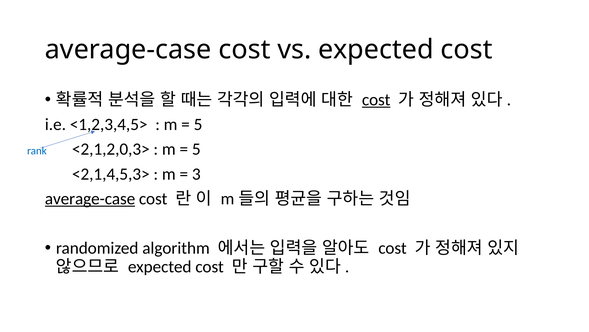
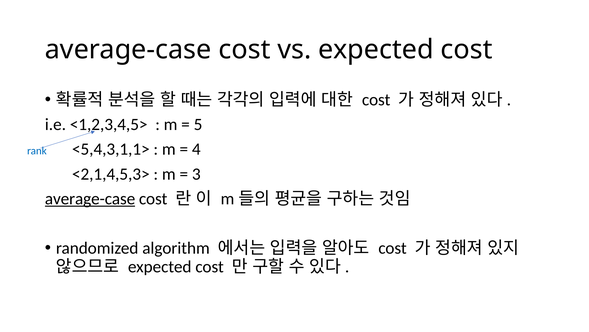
cost underline: present -> none (376, 100)
<2,1,2,0,3>: <2,1,2,0,3> -> <5,4,3,1,1> (111, 149)
5: 5 -> 4 (196, 149)
